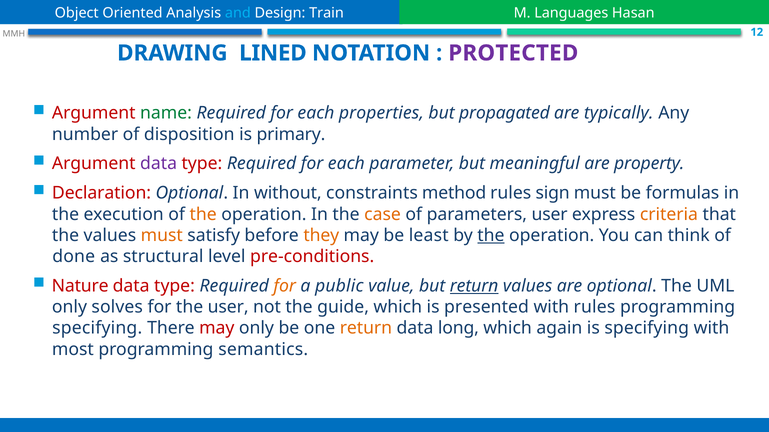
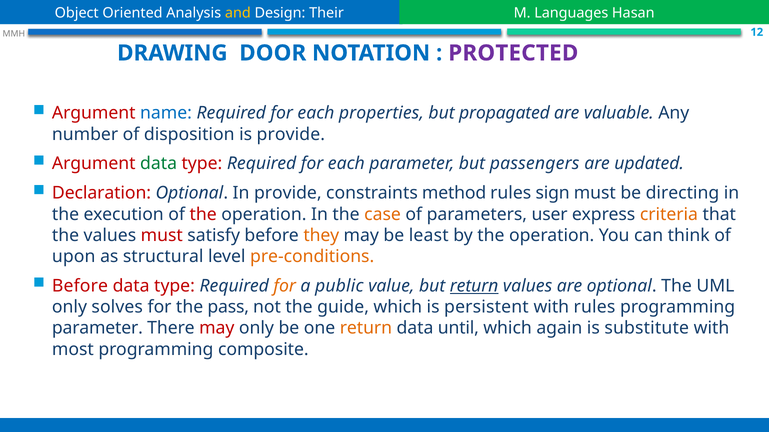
and colour: light blue -> yellow (238, 13)
Train: Train -> Their (327, 13)
LINED: LINED -> DOOR (273, 53)
name colour: green -> blue (166, 113)
typically: typically -> valuable (619, 113)
is primary: primary -> provide (291, 134)
data colour: purple -> green (159, 164)
meaningful: meaningful -> passengers (535, 164)
property: property -> updated (649, 164)
In without: without -> provide (288, 193)
formulas: formulas -> directing (682, 193)
the colour: orange -> red (203, 214)
must colour: orange -> red (162, 236)
the underline: present -> none (491, 236)
done: done -> upon (74, 257)
pre-conditions colour: red -> orange (312, 257)
Nature: Nature -> Before (80, 286)
the user: user -> pass (228, 307)
presented: presented -> persistent (486, 307)
specifying: specifying -> parameter (97, 329)
long: long -> until (458, 329)
is specifying: specifying -> substitute (647, 329)
semantics: semantics -> composite (263, 350)
